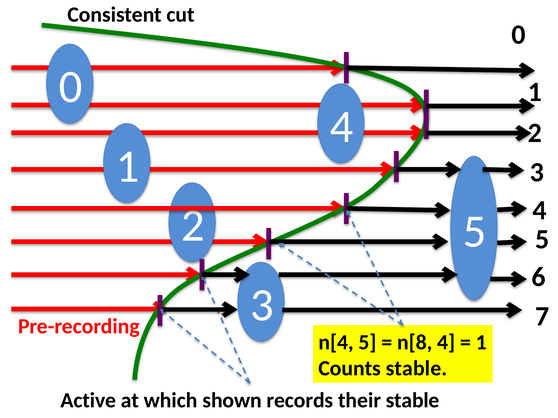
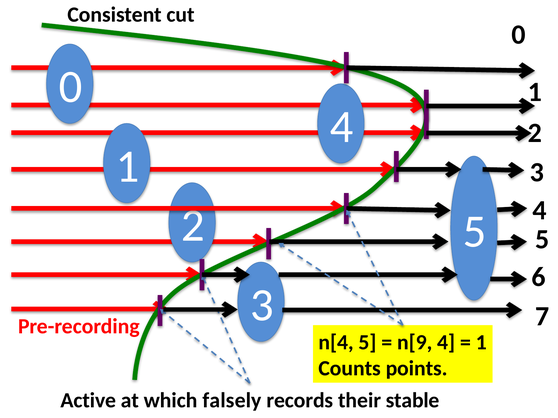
n[8: n[8 -> n[9 (415, 343)
Counts stable: stable -> points (417, 369)
shown: shown -> falsely (232, 401)
